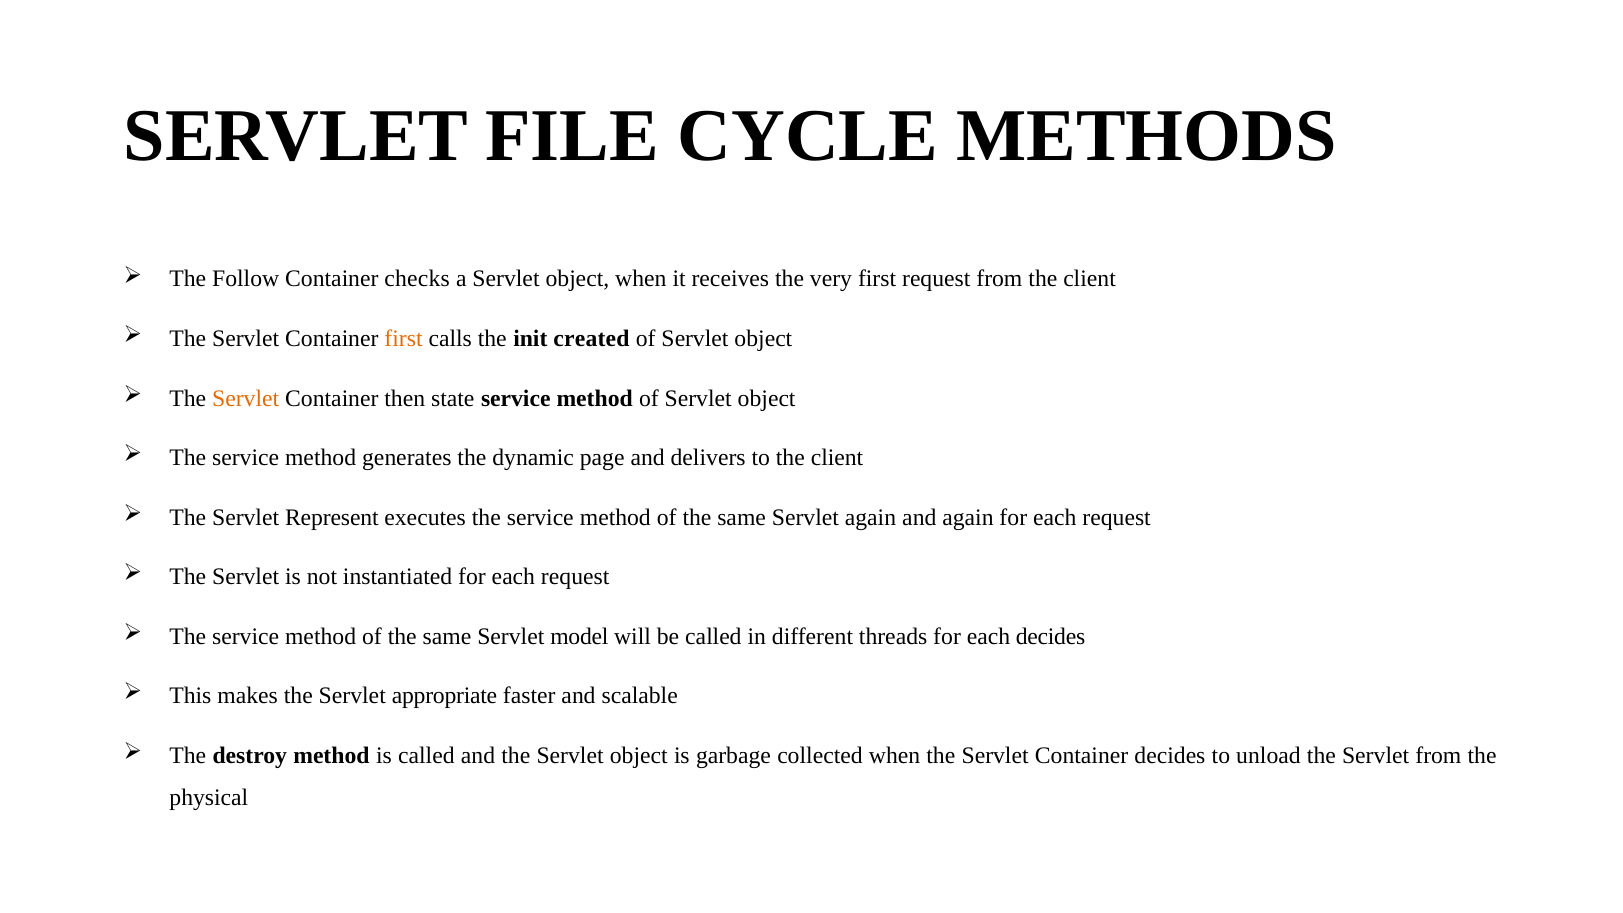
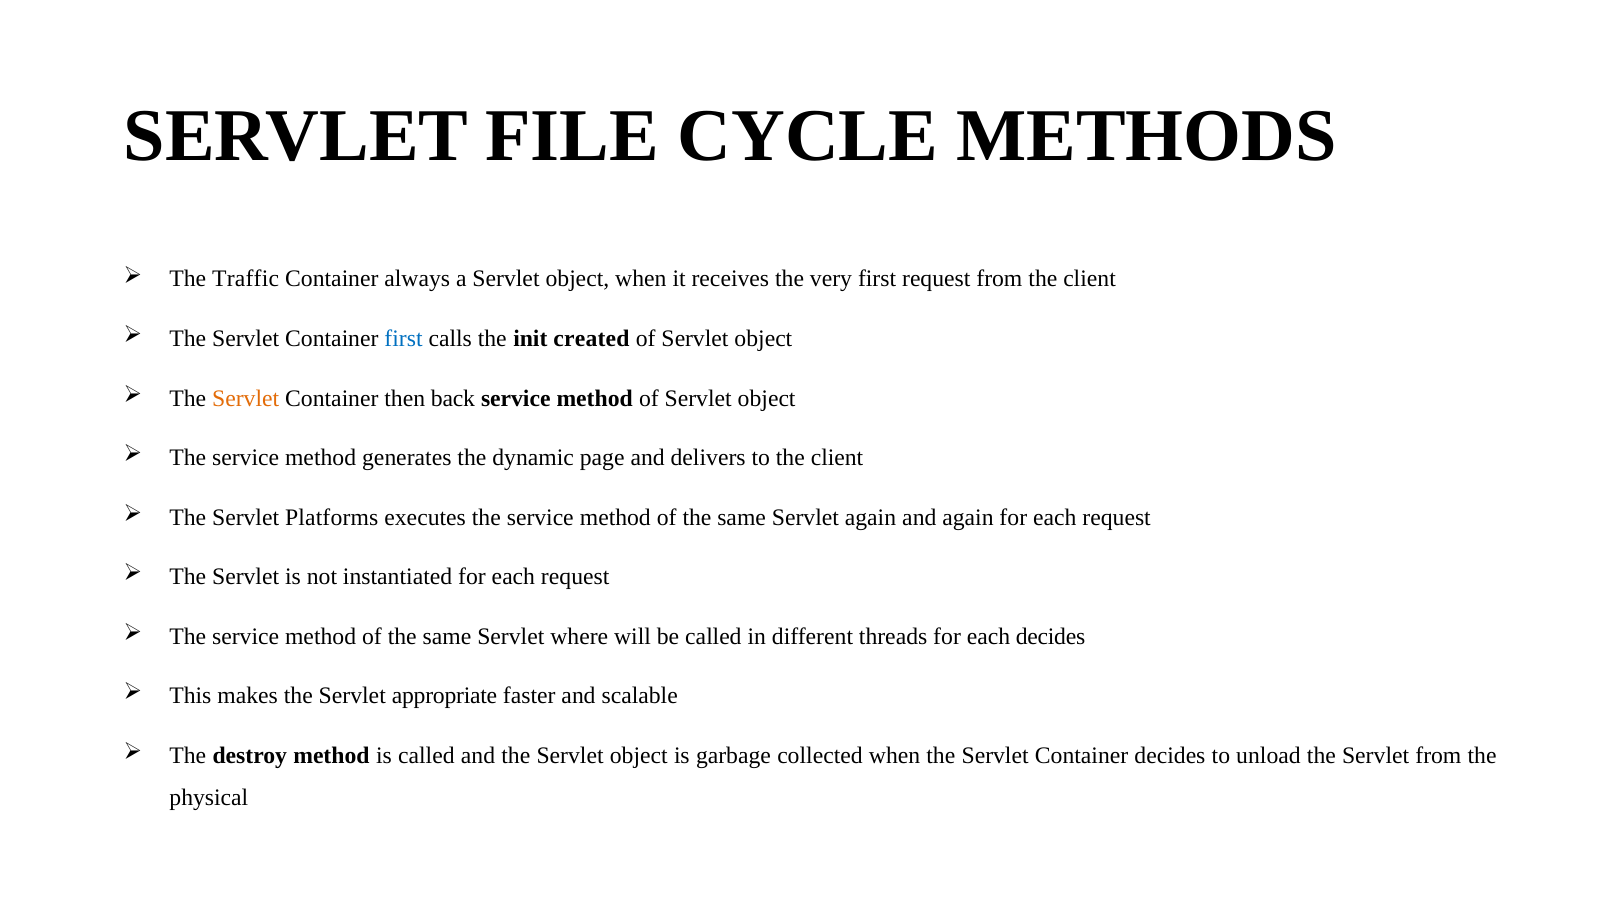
Follow: Follow -> Traffic (246, 279)
checks: checks -> always (417, 279)
first colour: orange -> blue (404, 339)
state: state -> back (453, 398)
Represent: Represent -> Platforms (332, 517)
model: model -> where (579, 636)
